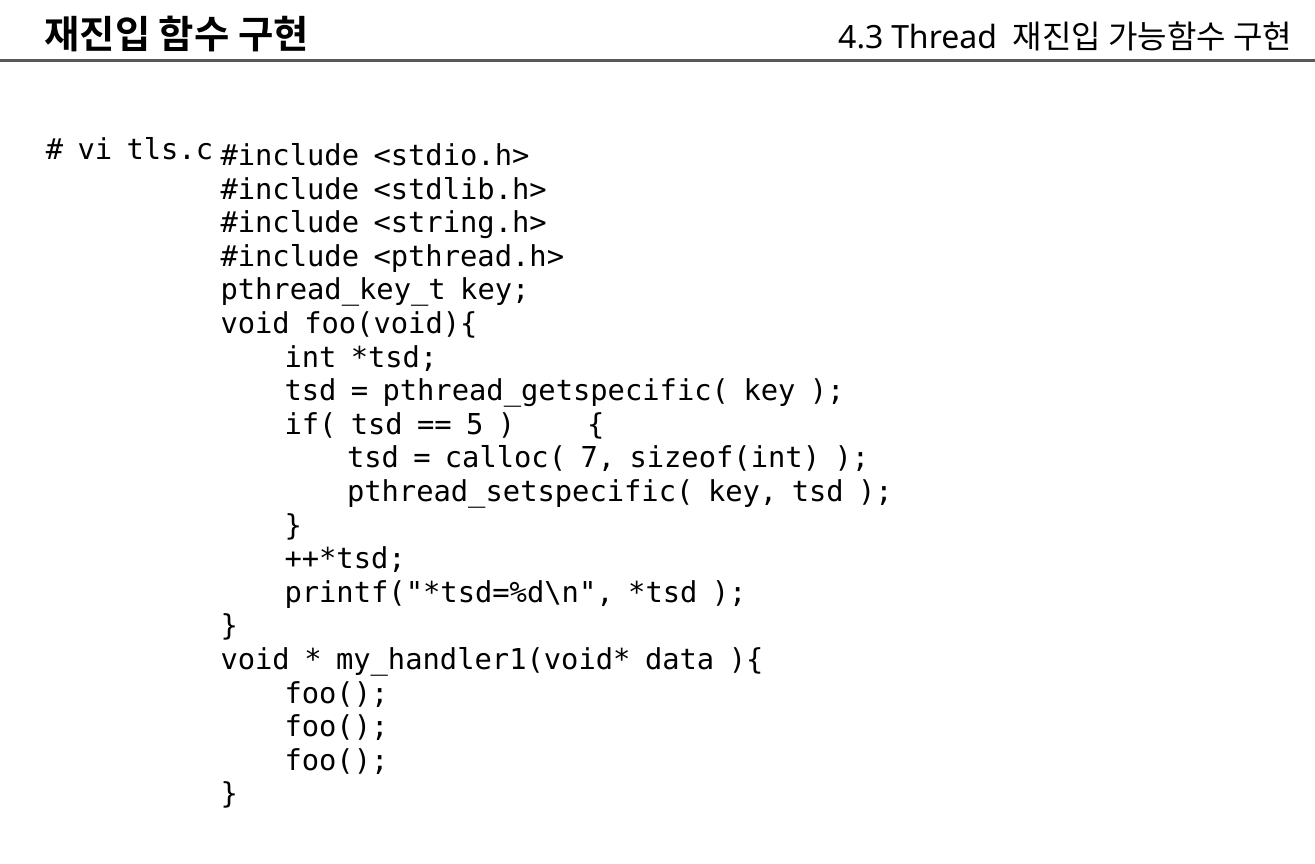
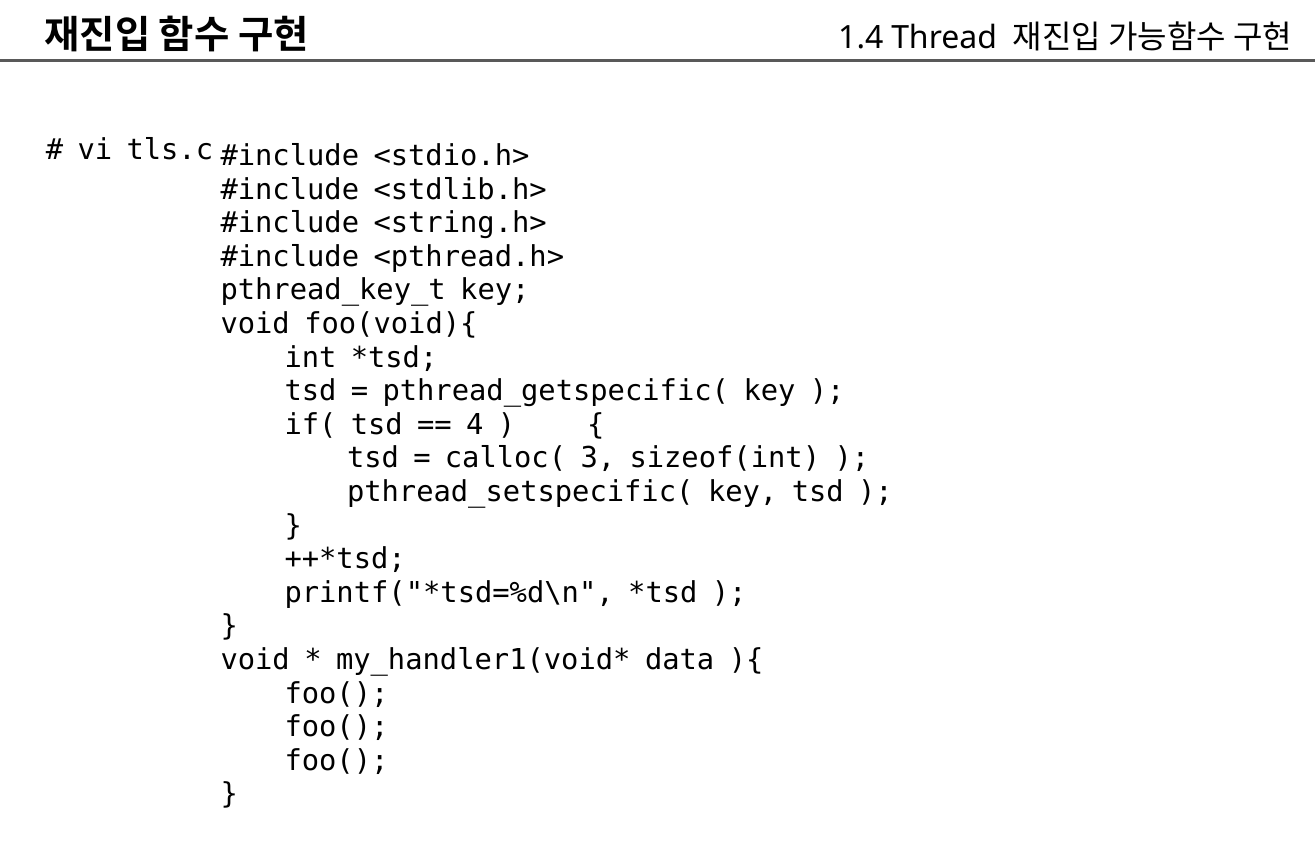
4.3: 4.3 -> 1.4 (861, 37)
5: 5 -> 4 (475, 425)
7: 7 -> 3 (598, 458)
